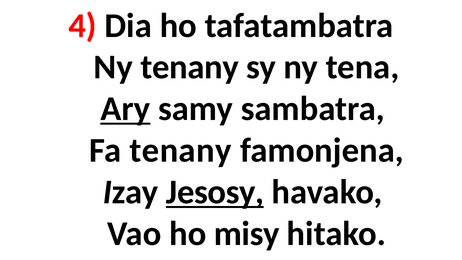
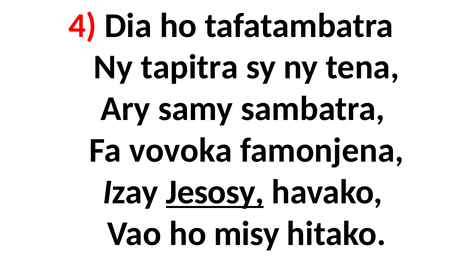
Ny tenany: tenany -> tapitra (189, 67)
Ary underline: present -> none (125, 109)
Fa tenany: tenany -> vovoka (181, 150)
